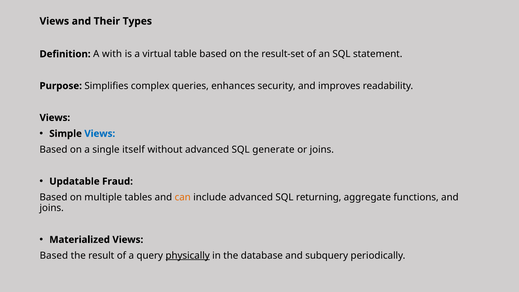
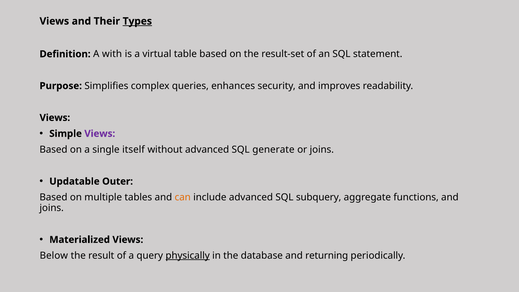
Types underline: none -> present (137, 21)
Views colour: blue -> purple (100, 134)
Fraud: Fraud -> Outer (118, 181)
returning: returning -> subquery (319, 197)
Based: Based -> Below (54, 256)
subquery: subquery -> returning (327, 256)
